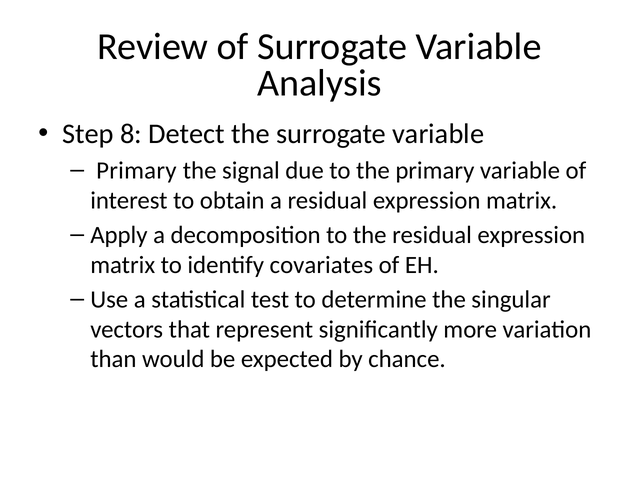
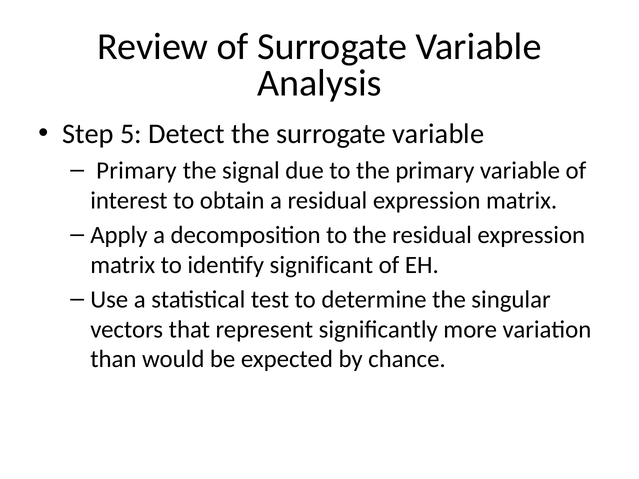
8: 8 -> 5 (131, 134)
covariates: covariates -> significant (321, 265)
